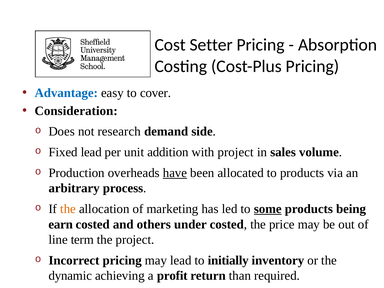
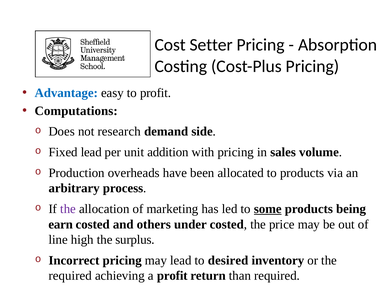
to cover: cover -> profit (156, 93)
Consideration: Consideration -> Computations (76, 111)
with project: project -> pricing (236, 152)
have underline: present -> none (175, 173)
the colour: orange -> purple (68, 209)
term: term -> high (82, 240)
the project: project -> surplus (135, 240)
initially: initially -> desired (228, 260)
dynamic: dynamic -> required (70, 276)
